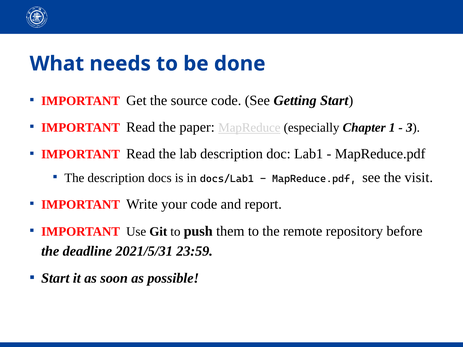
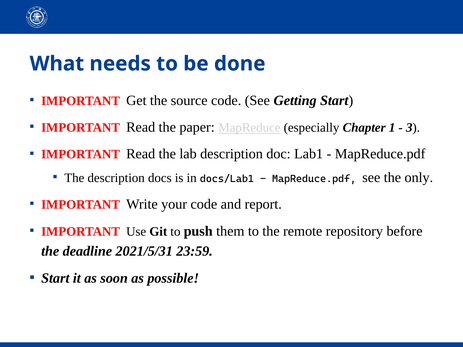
visit: visit -> only (419, 178)
